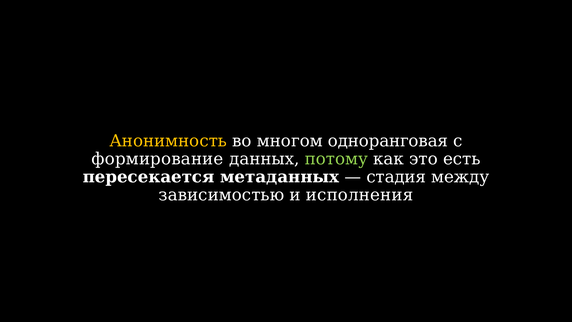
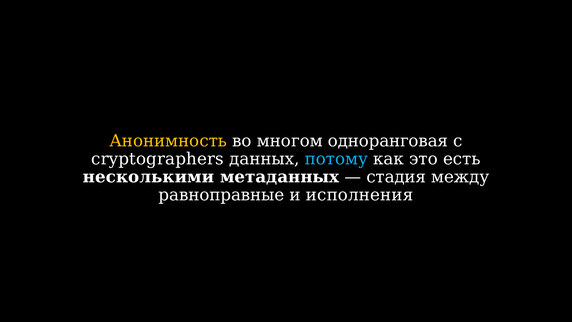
формирование: формирование -> cryptographers (158, 159)
потому colour: light green -> light blue (336, 159)
пересекается: пересекается -> несколькими (148, 177)
зависимостью: зависимостью -> равноправные (221, 195)
